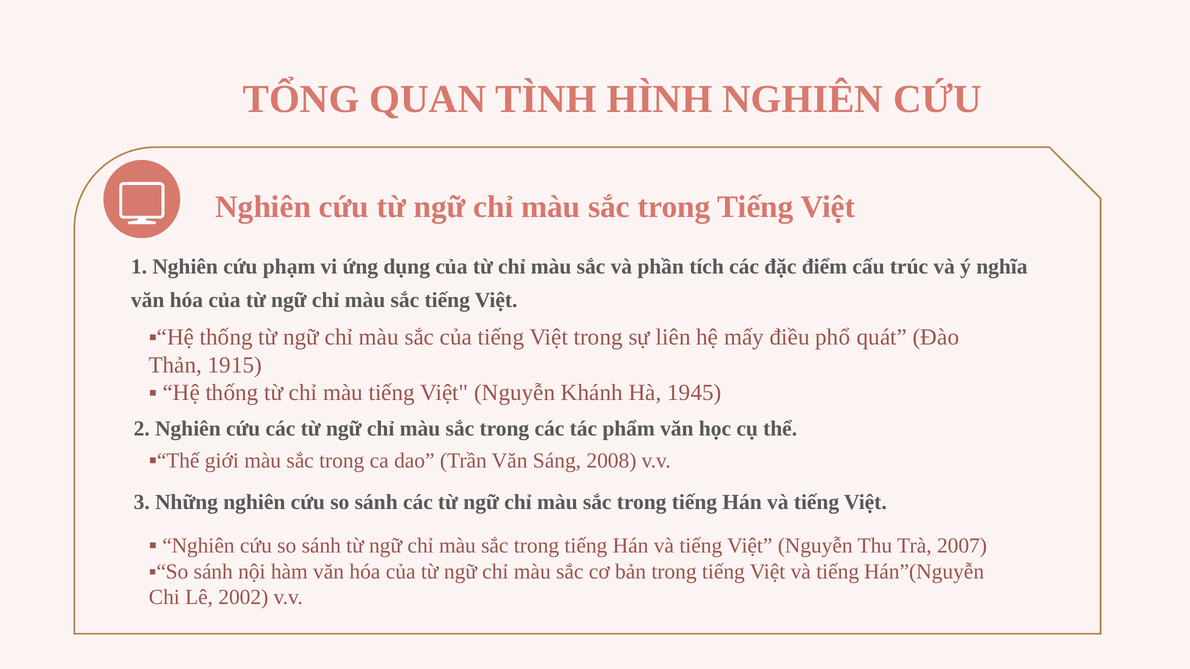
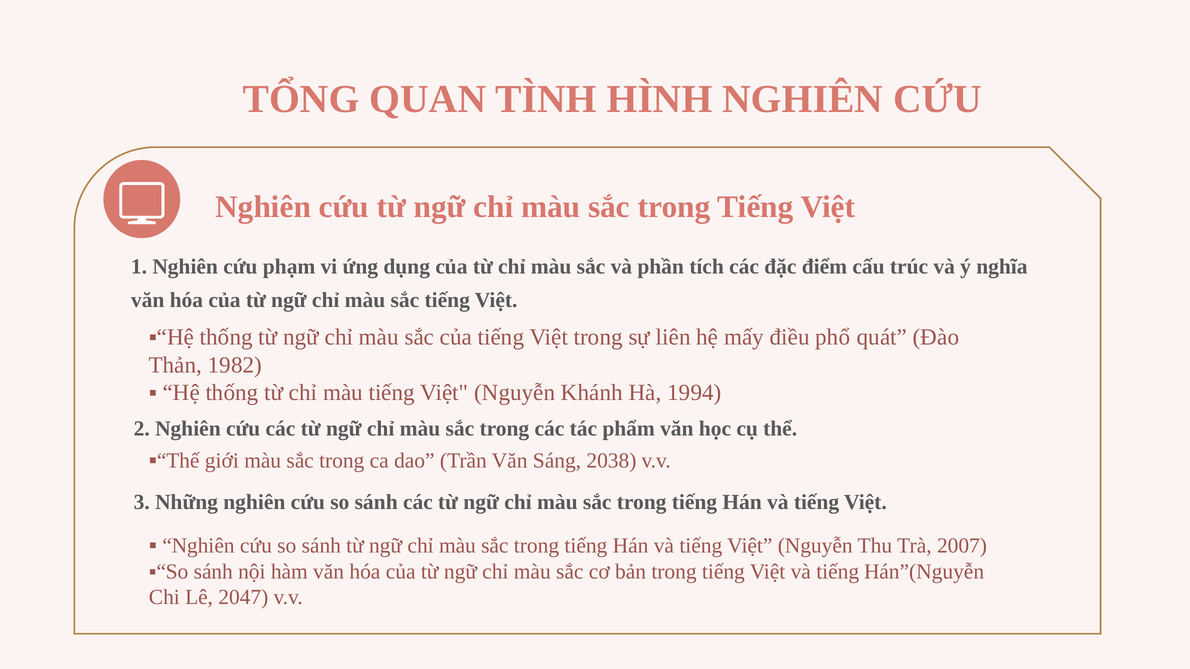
1915: 1915 -> 1982 (235, 365)
1945: 1945 -> 1994 (694, 393)
2008: 2008 -> 2038 (611, 461)
2002: 2002 -> 2047 (243, 598)
